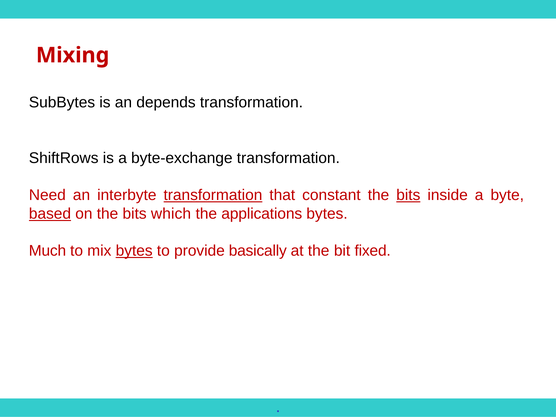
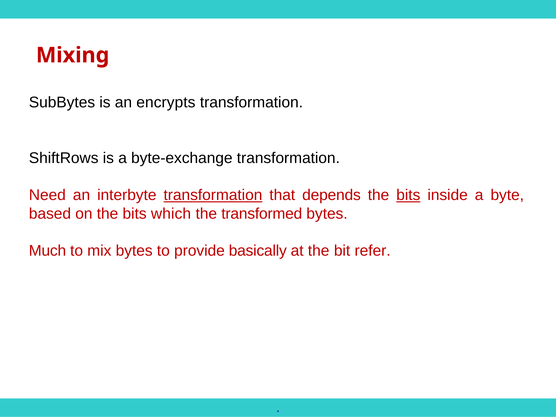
depends: depends -> encrypts (166, 102)
constant: constant -> depends (332, 195)
based underline: present -> none (50, 214)
applications: applications -> transformed (262, 214)
bytes underline: present -> none (134, 251)
fixed: fixed -> refer (373, 251)
